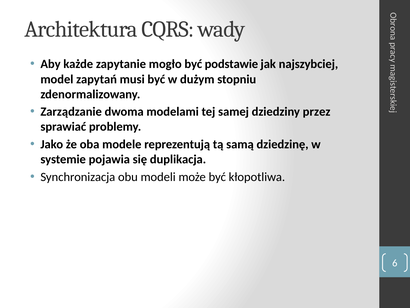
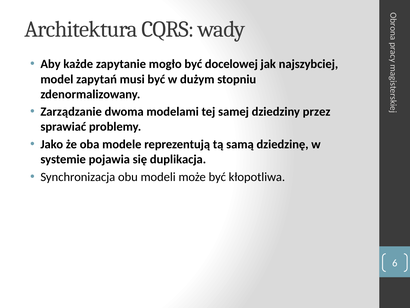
podstawie: podstawie -> docelowej (231, 64)
